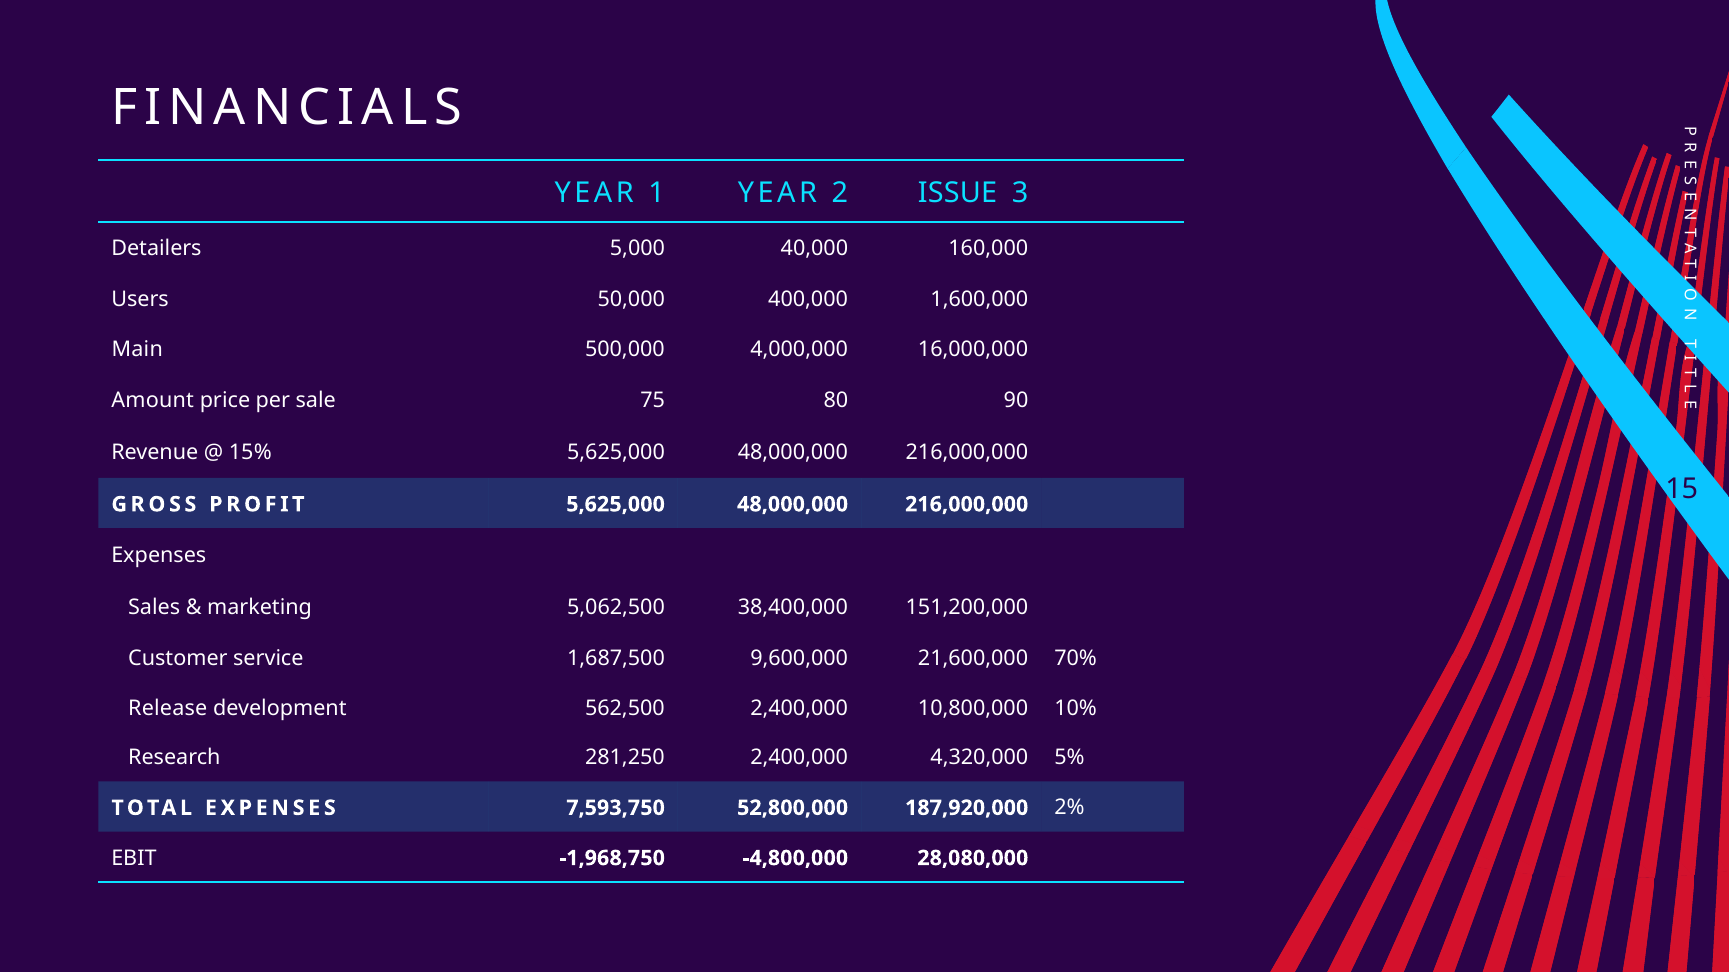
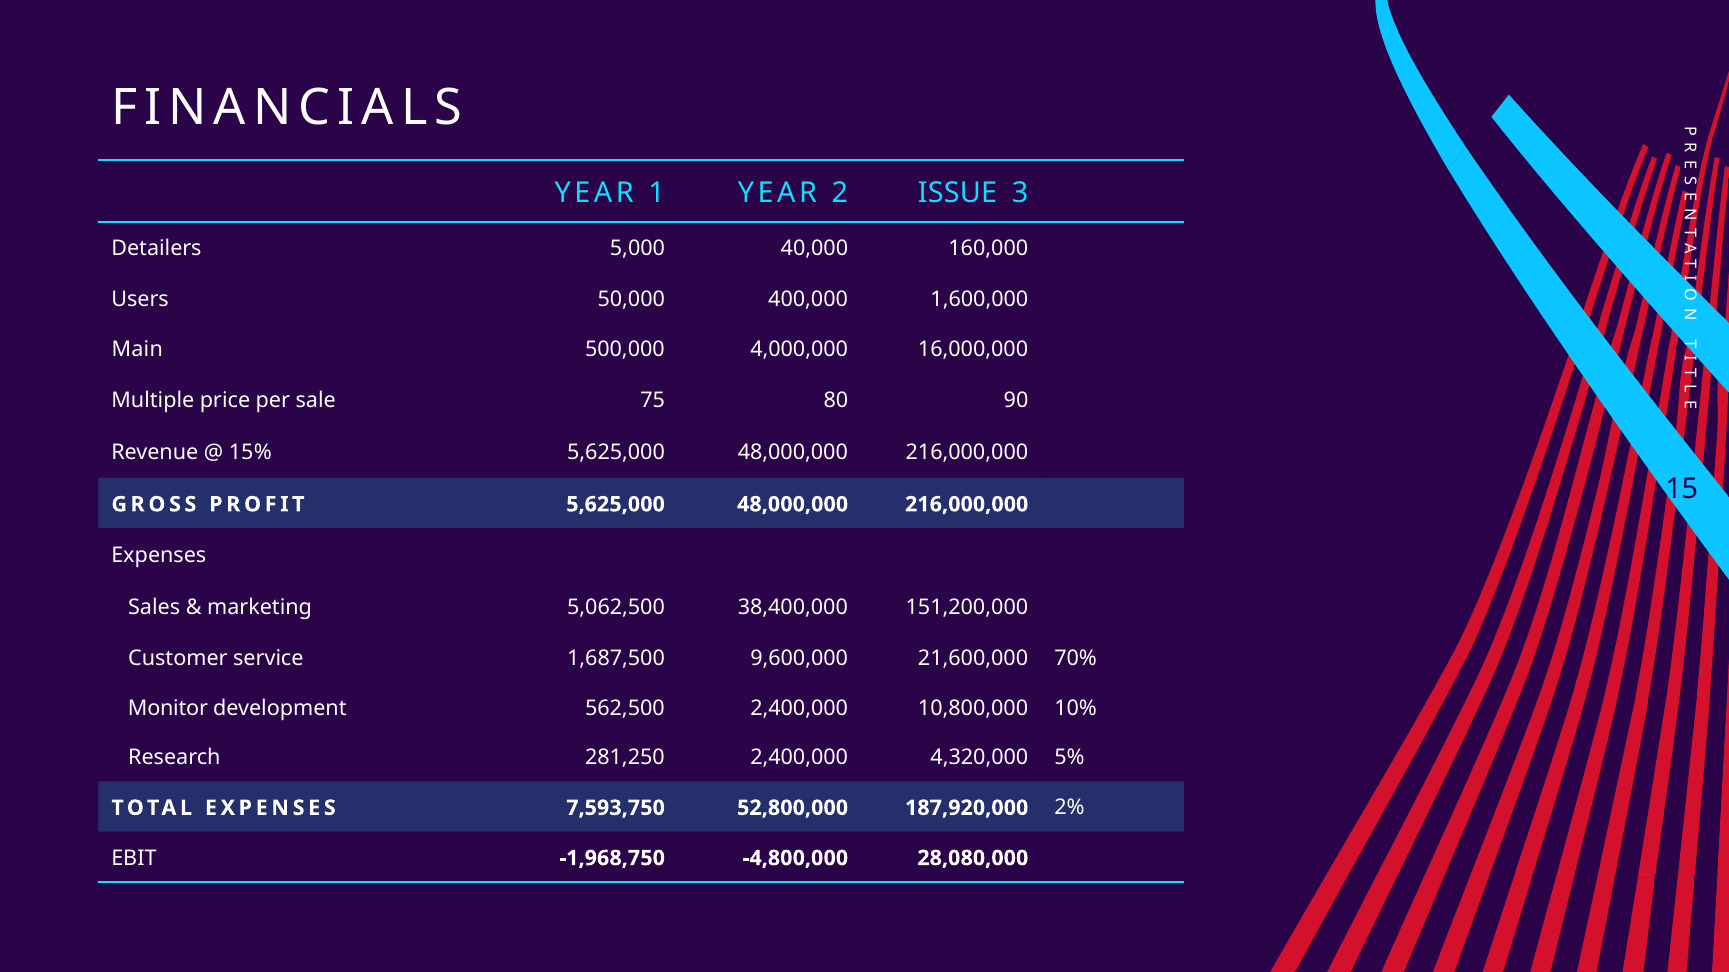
Amount: Amount -> Multiple (153, 401)
Release: Release -> Monitor (168, 709)
